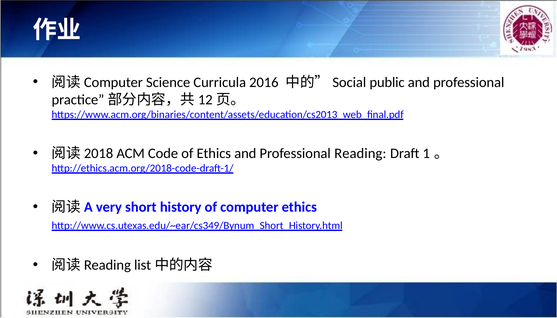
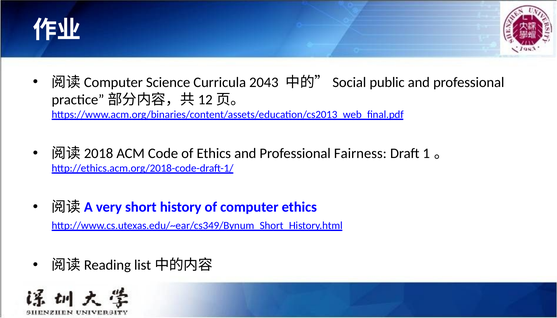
2016: 2016 -> 2043 (264, 82)
Reading: Reading -> Fairness (360, 153)
